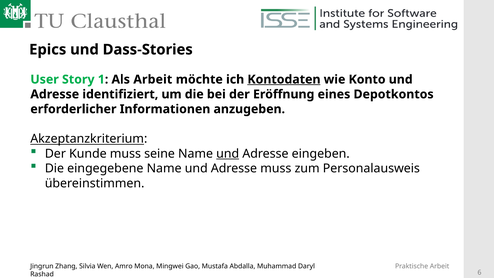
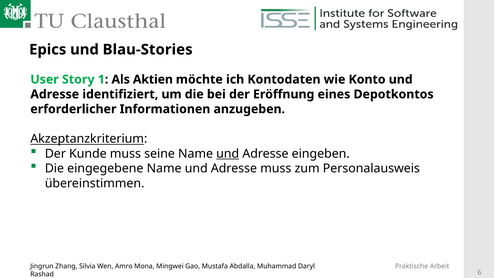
Dass-Stories: Dass-Stories -> Blau-Stories (148, 50)
Als Arbeit: Arbeit -> Aktien (153, 79)
Kontodaten underline: present -> none (284, 79)
